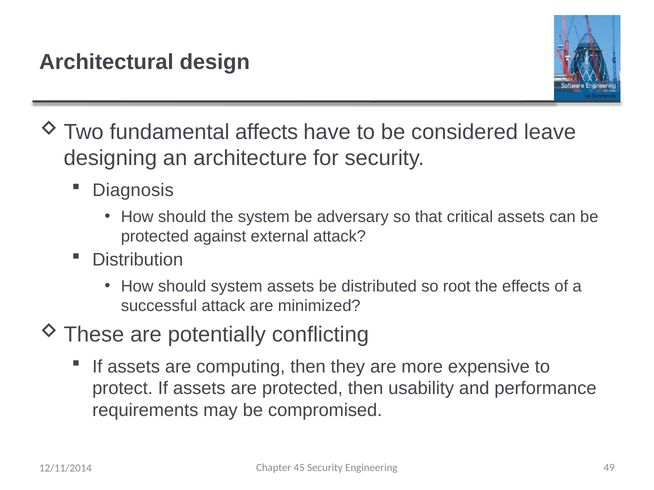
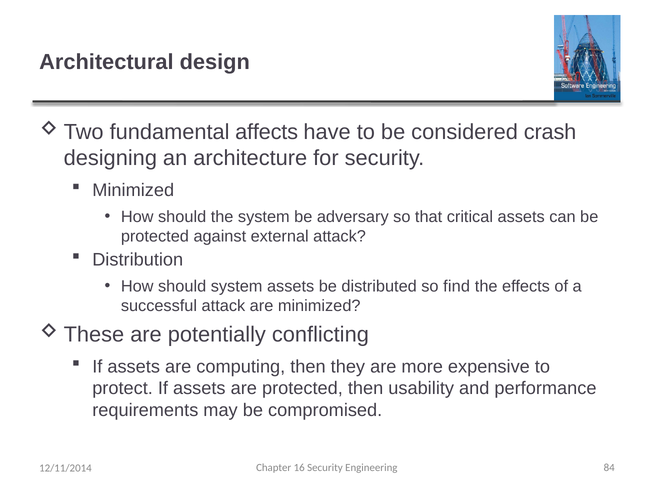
leave: leave -> crash (550, 132)
Diagnosis: Diagnosis -> Minimized (133, 190)
root: root -> find (457, 287)
45: 45 -> 16 (299, 468)
49: 49 -> 84 (609, 468)
